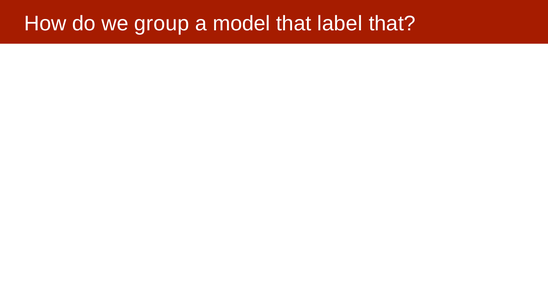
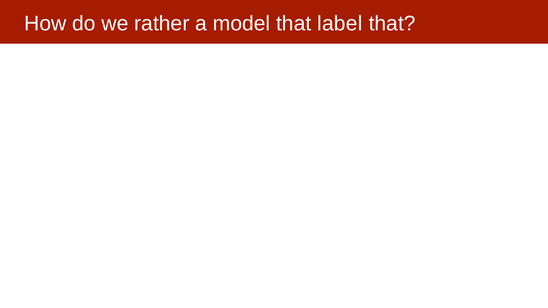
group: group -> rather (162, 24)
